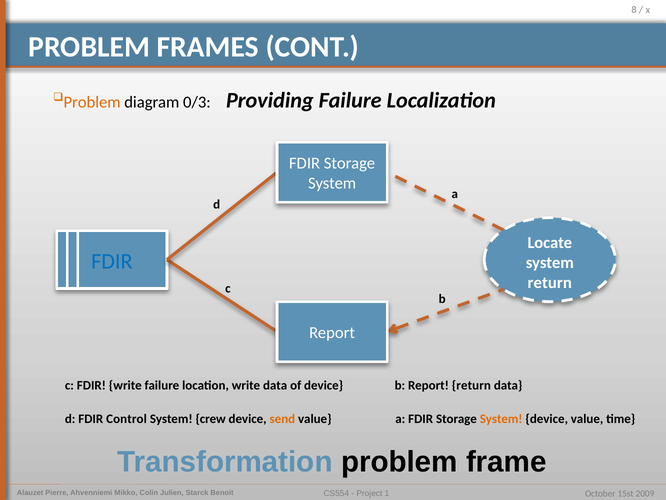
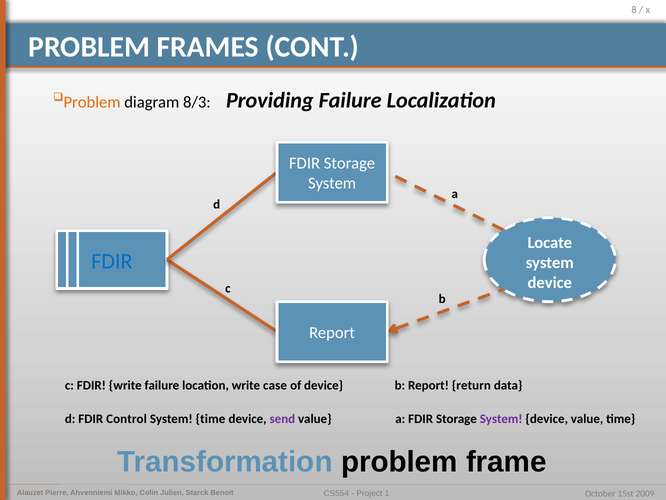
0/3: 0/3 -> 8/3 (197, 102)
return: return -> device (550, 283)
write data: data -> case (275, 385)
System crew: crew -> time (210, 418)
send colour: orange -> purple (282, 418)
System colour: orange -> purple (501, 418)
